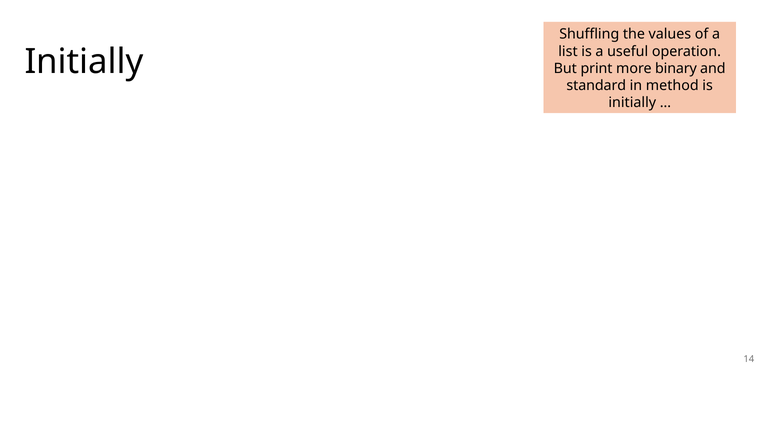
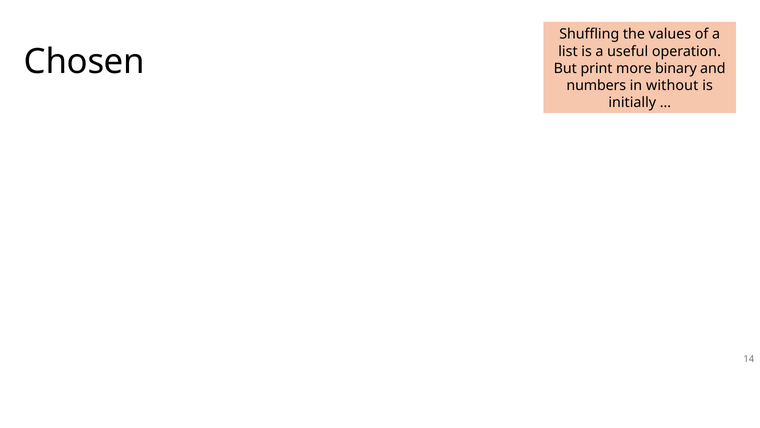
Initially: Initially -> Chosen (84, 62)
standard: standard -> numbers (596, 85)
method: method -> without (672, 85)
